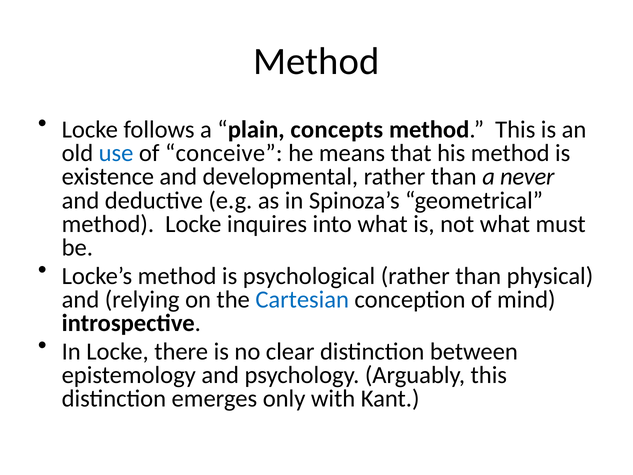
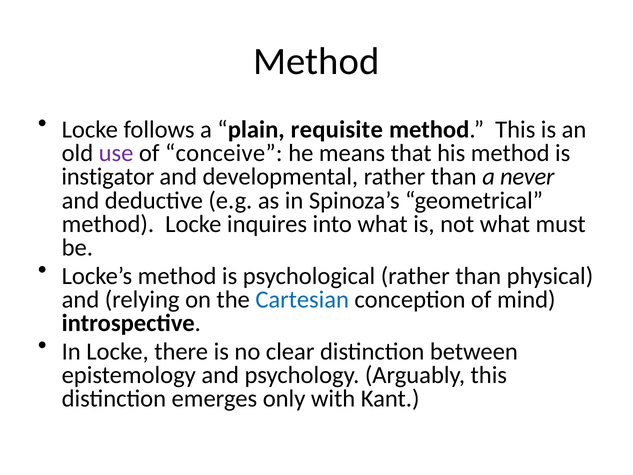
concepts: concepts -> requisite (337, 129)
use colour: blue -> purple (116, 153)
existence: existence -> instigator (108, 177)
